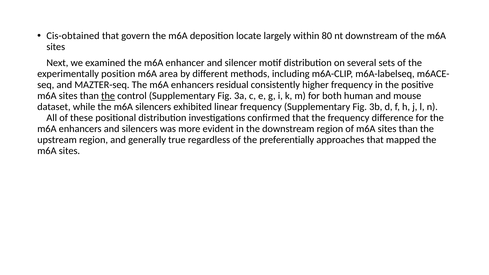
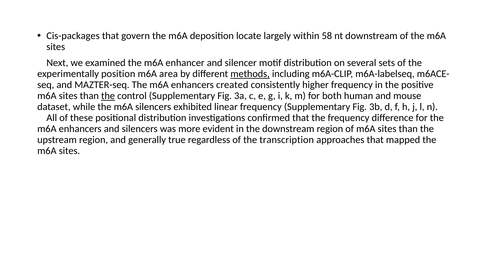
Cis-obtained: Cis-obtained -> Cis-packages (73, 36)
80: 80 -> 58 (327, 36)
methods underline: none -> present (250, 74)
residual: residual -> created (232, 85)
preferentially: preferentially -> transcription (287, 140)
